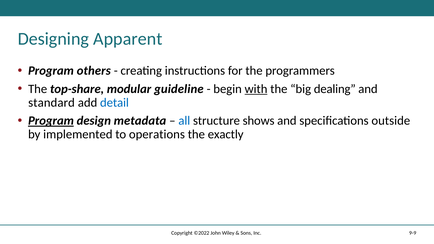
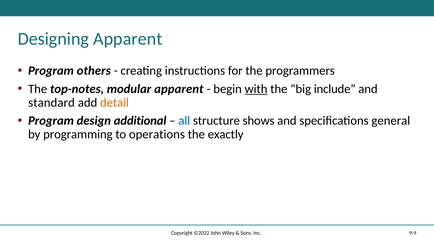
top-share: top-share -> top-notes (77, 89)
modular guideline: guideline -> apparent (179, 89)
dealing: dealing -> include (335, 89)
detail colour: blue -> orange (114, 103)
Program underline: present -> none (51, 121)
metadata: metadata -> additional (140, 121)
outside: outside -> general (391, 121)
implemented: implemented -> programming (78, 134)
